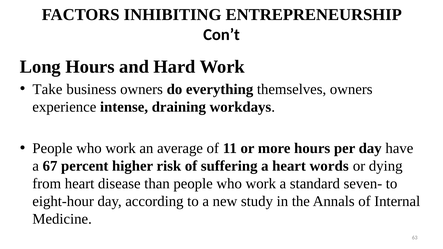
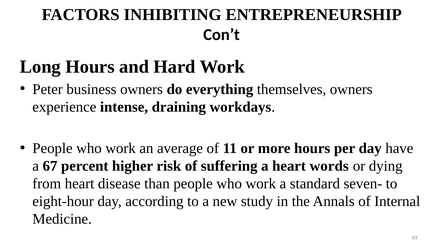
Take: Take -> Peter (48, 89)
